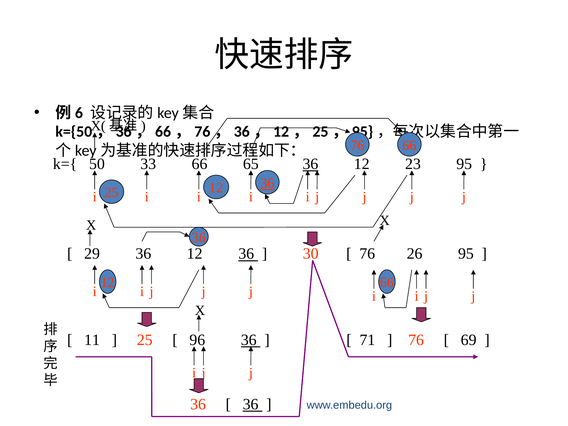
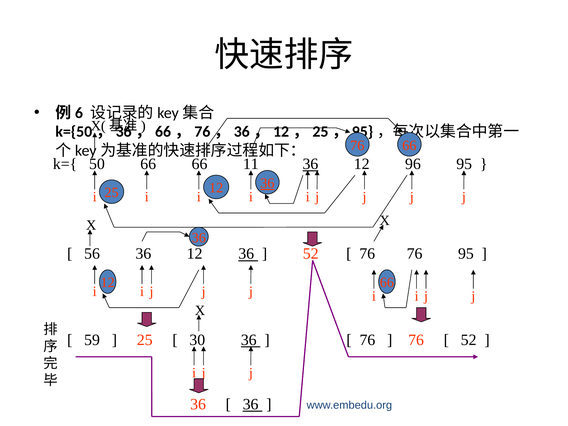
50 33: 33 -> 66 (148, 164)
65: 65 -> 11 (251, 164)
23: 23 -> 96 (413, 164)
29: 29 -> 56 (92, 254)
30: 30 -> 52 (311, 254)
76 26: 26 -> 76 (415, 254)
11: 11 -> 59 (92, 340)
96: 96 -> 30 (197, 340)
71: 71 -> 76 (367, 340)
69: 69 -> 52 (469, 340)
